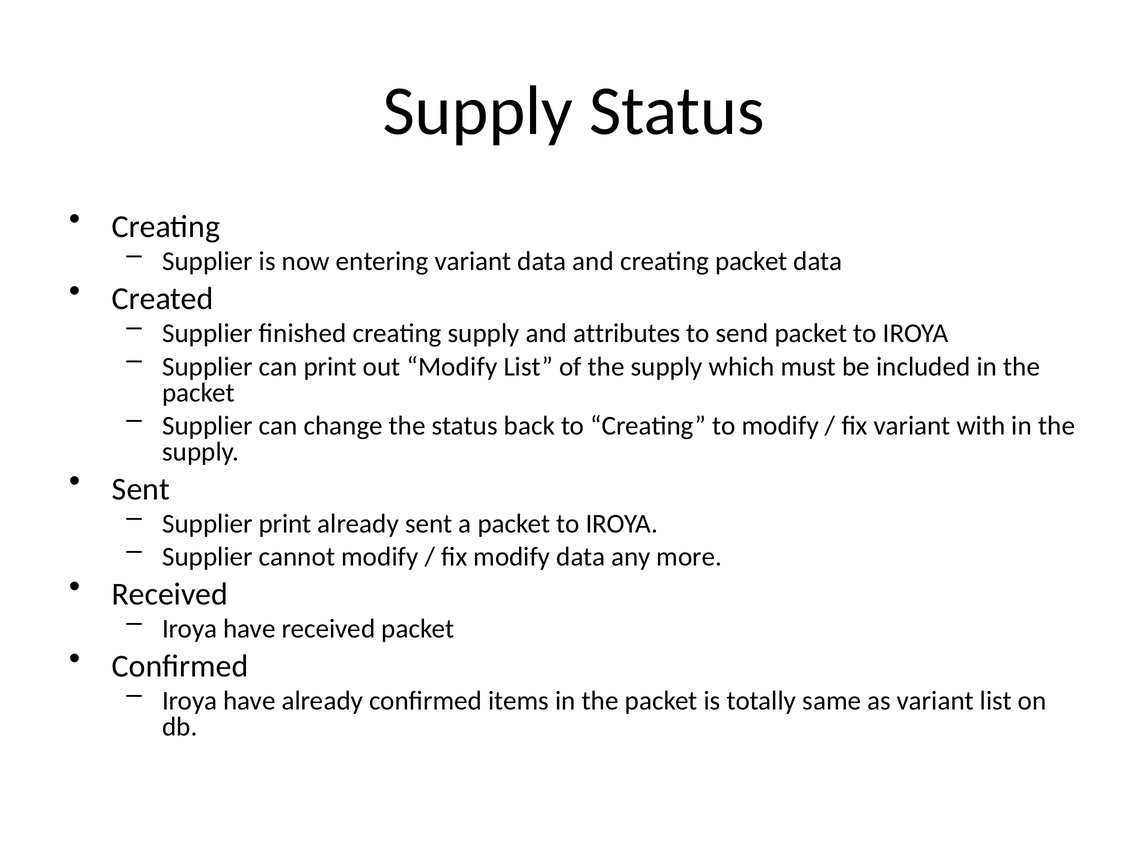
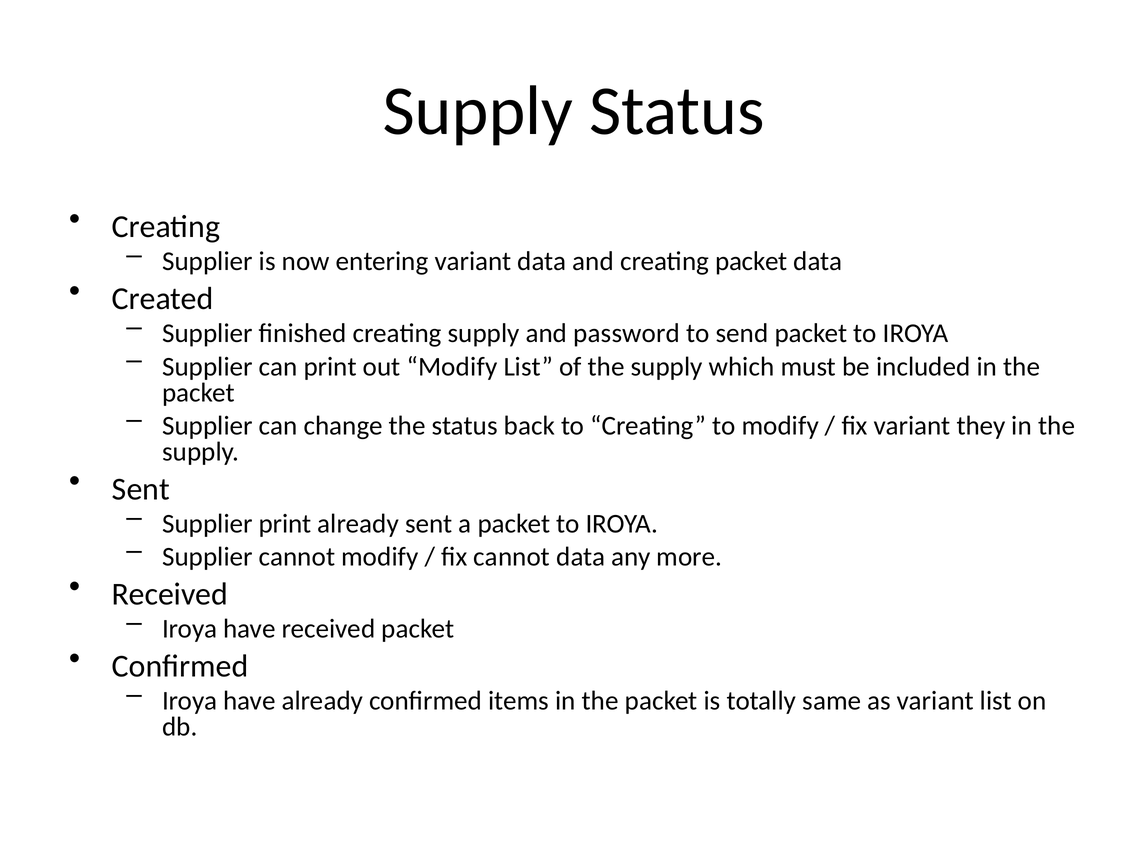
attributes: attributes -> password (627, 333)
with: with -> they (981, 426)
fix modify: modify -> cannot (512, 557)
